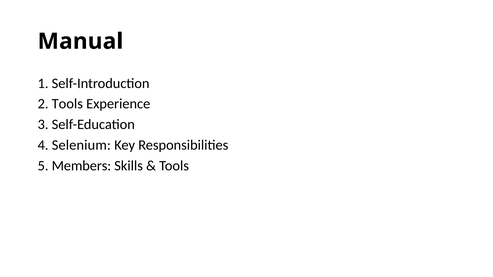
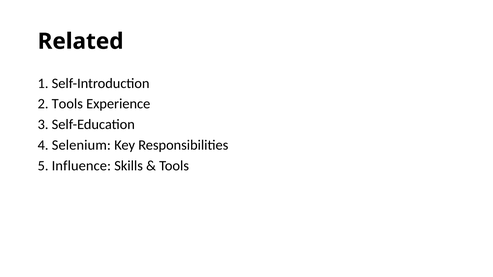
Manual: Manual -> Related (81, 41)
Members: Members -> Influence (81, 166)
